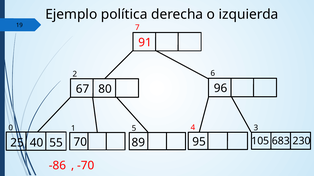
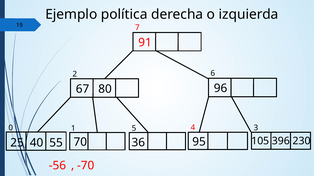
683: 683 -> 396 (281, 141)
89: 89 -> 36 (138, 143)
-86: -86 -> -56 (58, 166)
